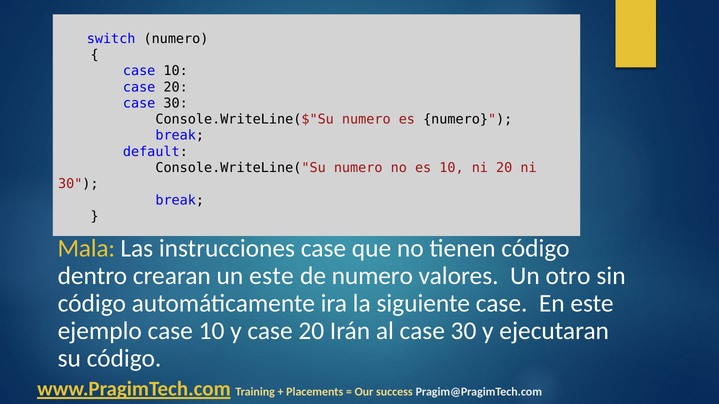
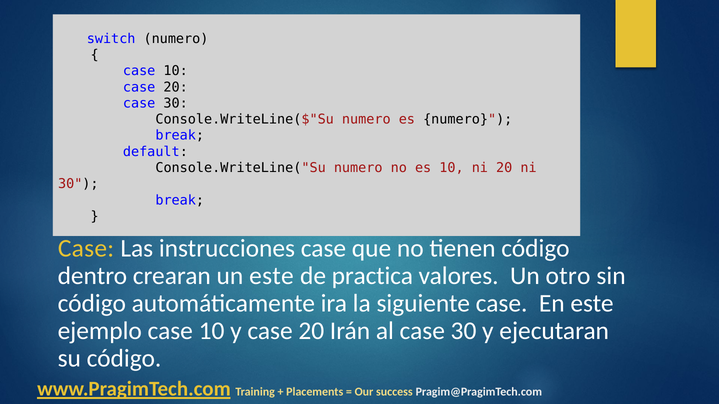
Mala: Mala -> Case (86, 249)
de numero: numero -> practica (372, 276)
